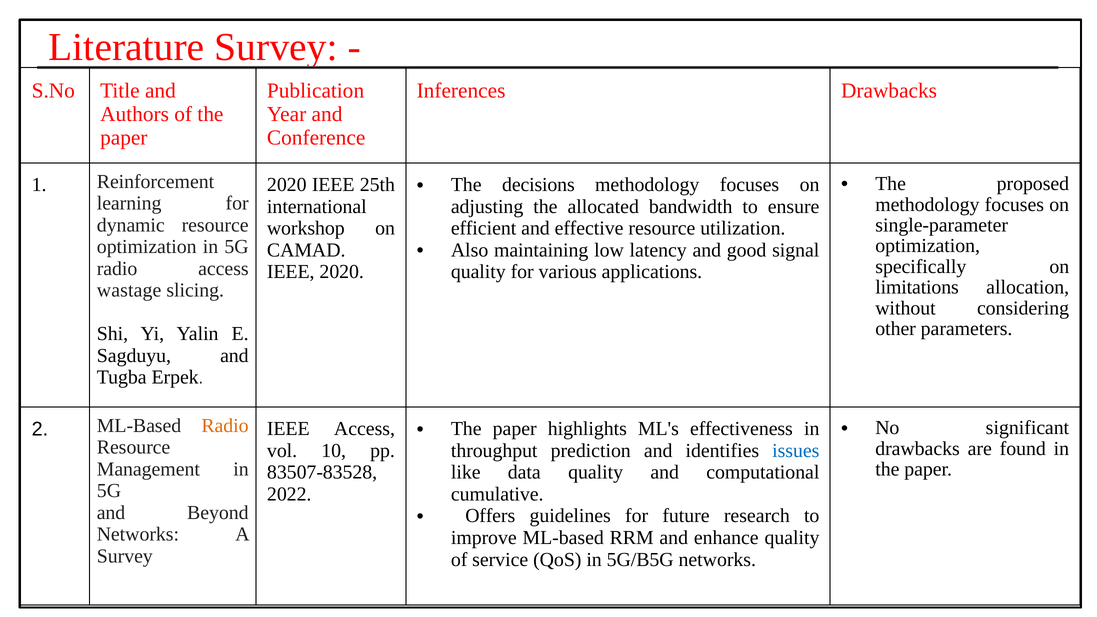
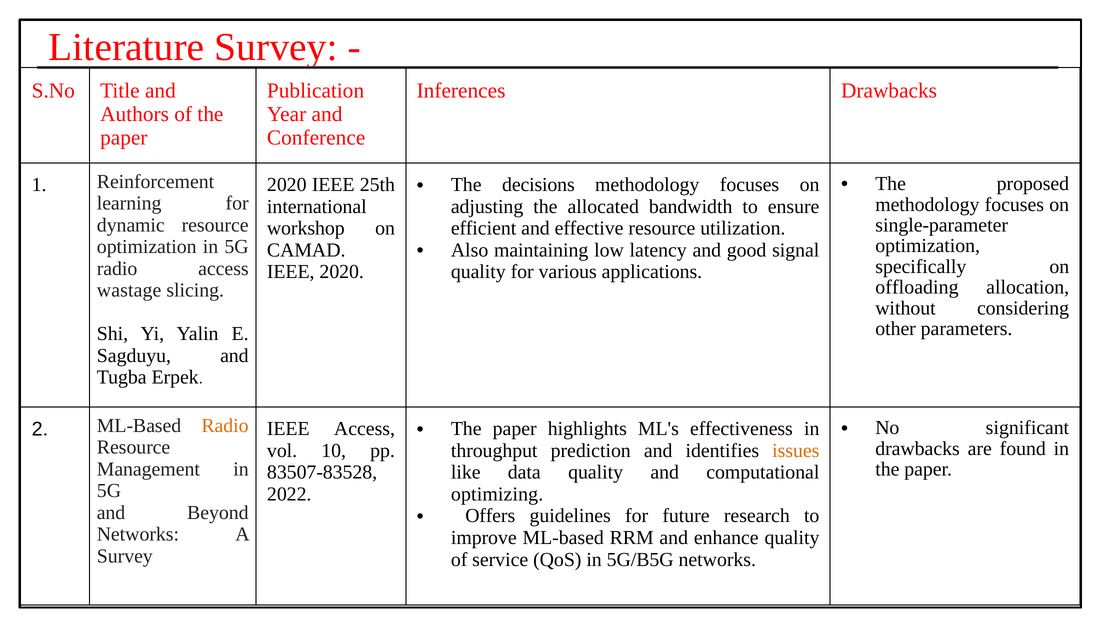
limitations: limitations -> offloading (917, 287)
issues colour: blue -> orange (796, 451)
cumulative: cumulative -> optimizing (497, 494)
